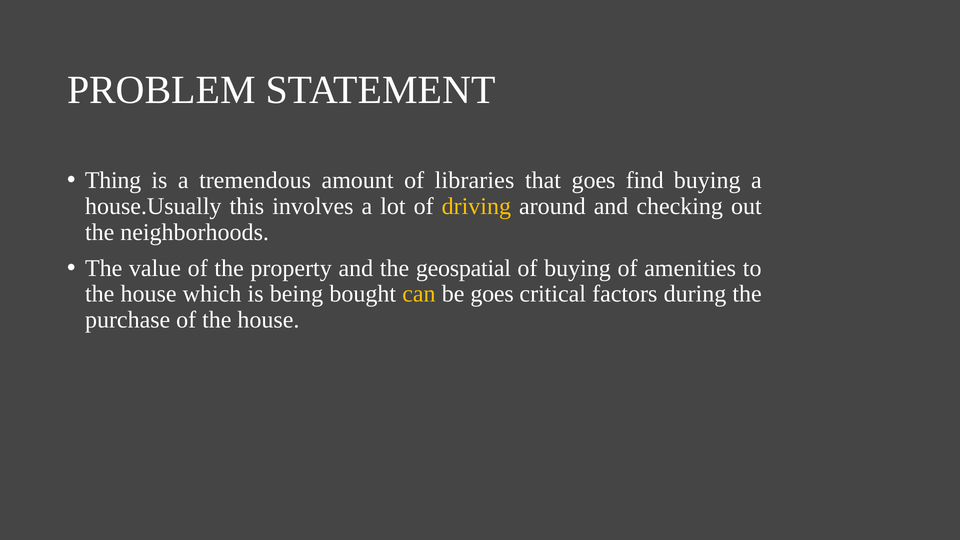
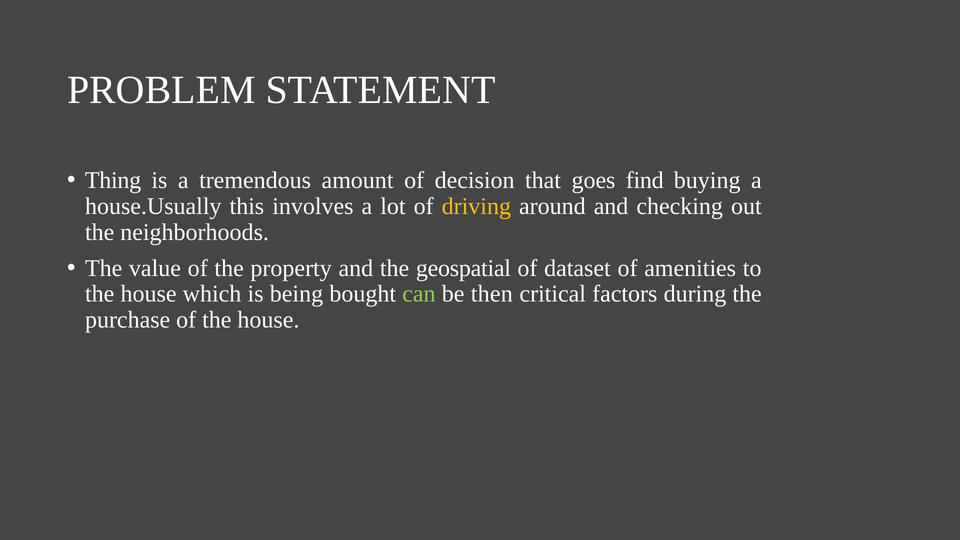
libraries: libraries -> decision (475, 180)
of buying: buying -> dataset (577, 268)
can colour: yellow -> light green (419, 294)
be goes: goes -> then (492, 294)
